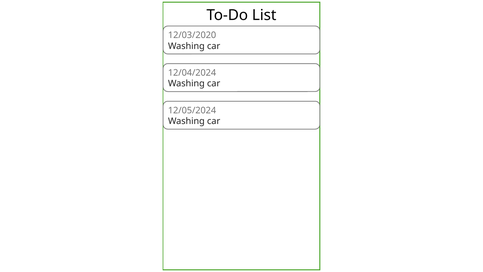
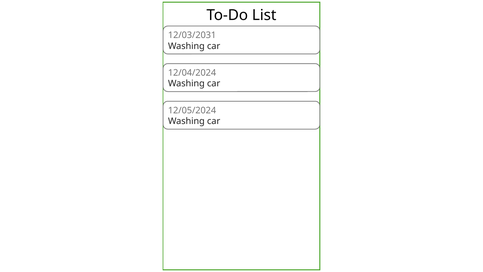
12/03/2020: 12/03/2020 -> 12/03/2031 (192, 35)
